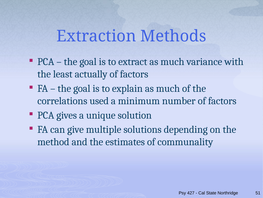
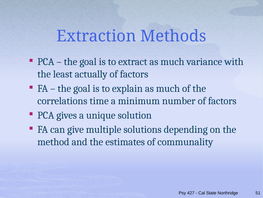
used: used -> time (99, 100)
